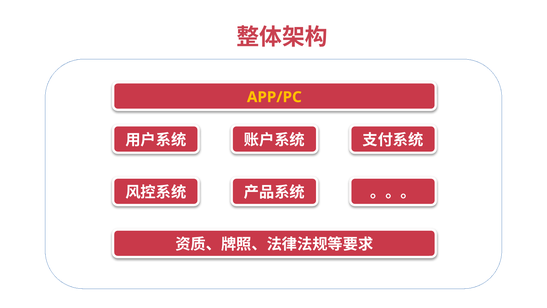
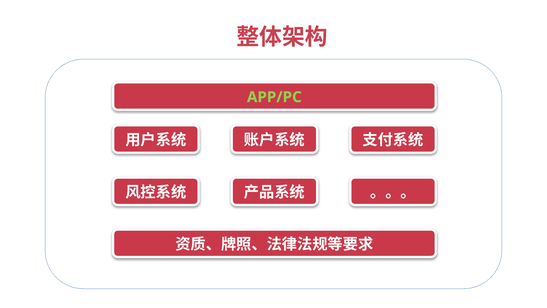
APP/PC colour: yellow -> light green (274, 97)
